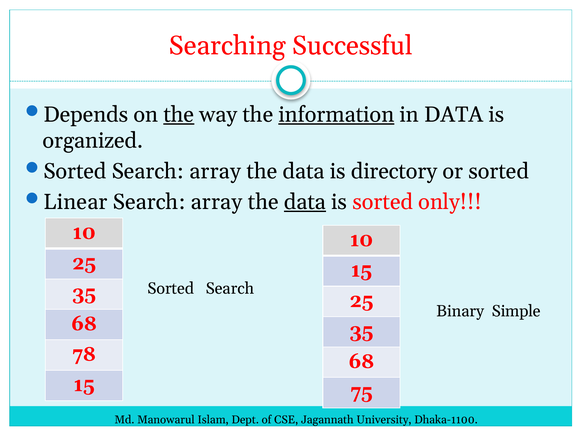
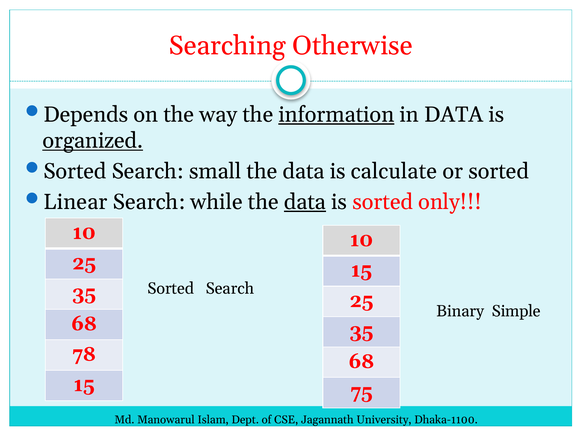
Successful: Successful -> Otherwise (352, 46)
the underline: present -> none (179, 115)
organized underline: none -> present (93, 141)
array: array -> small (215, 172)
directory: directory -> calculate (394, 172)
array: array -> while (216, 202)
